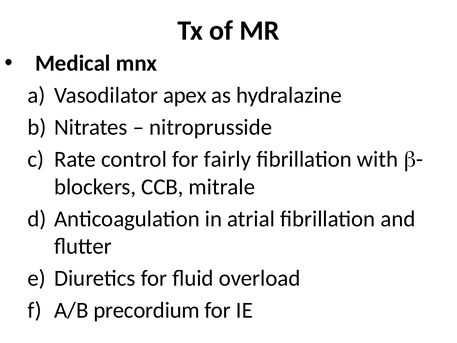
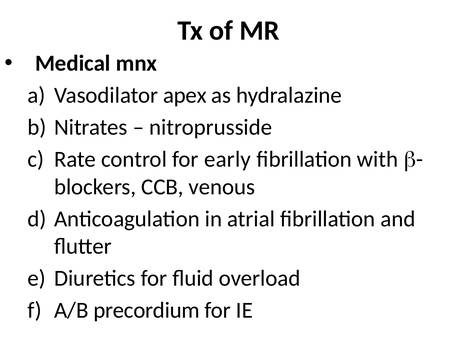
fairly: fairly -> early (227, 159)
mitrale: mitrale -> venous (222, 187)
